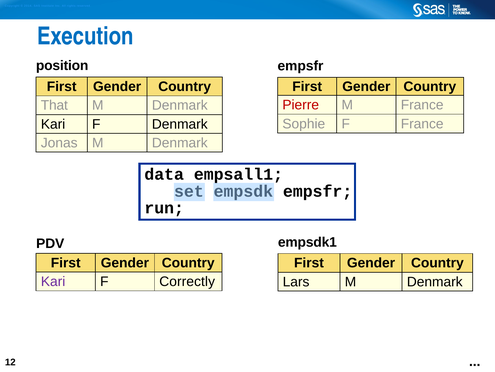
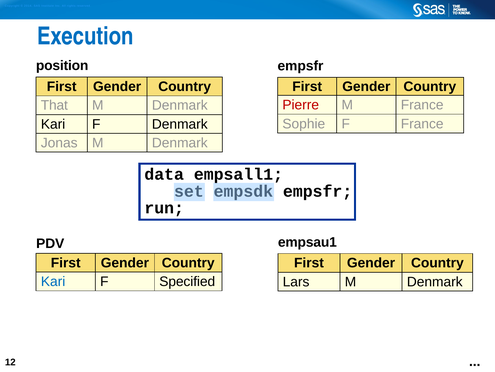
empsdk1: empsdk1 -> empsau1 (307, 242)
Kari colour: purple -> blue (53, 281)
Correctly: Correctly -> Specified (187, 281)
